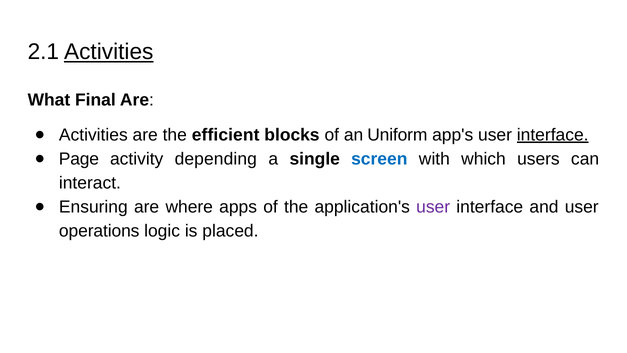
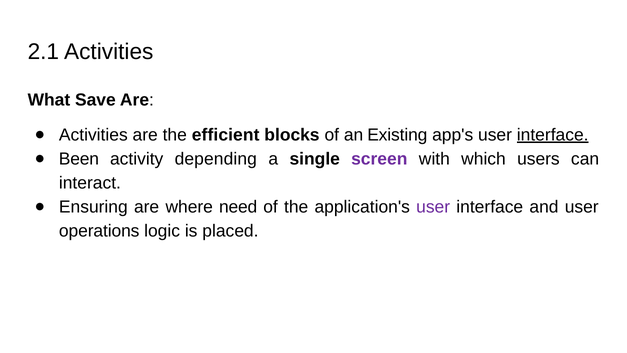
Activities underline: present -> none (109, 52)
Final: Final -> Save (95, 100)
Uniform: Uniform -> Existing (397, 135)
Page: Page -> Been (79, 159)
screen colour: blue -> purple (379, 159)
apps: apps -> need (238, 207)
